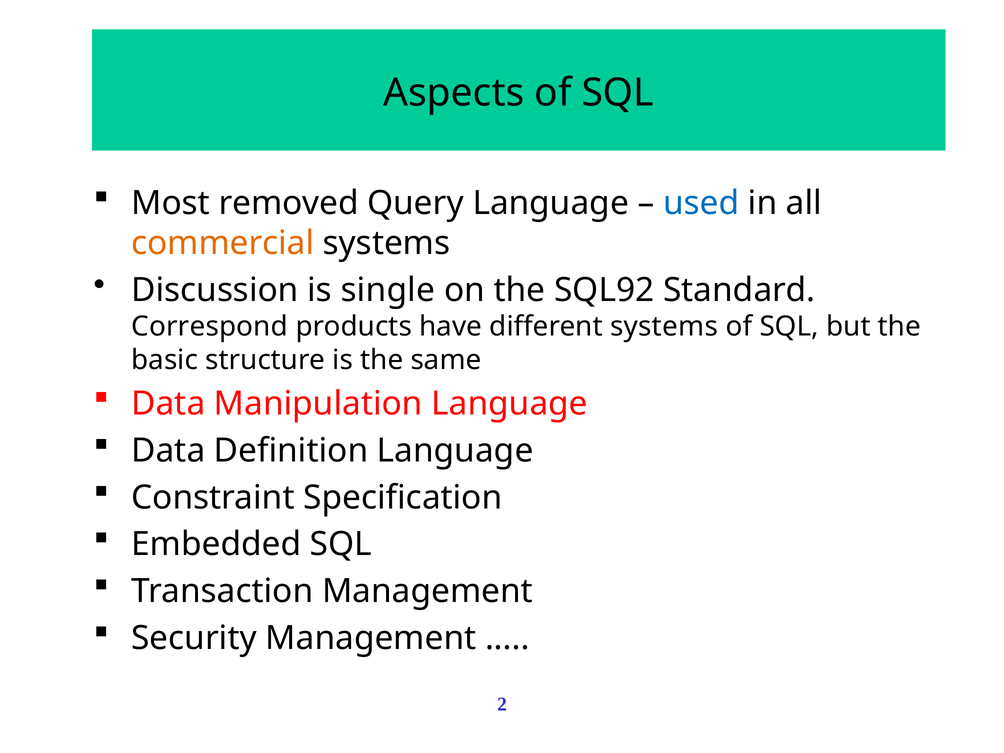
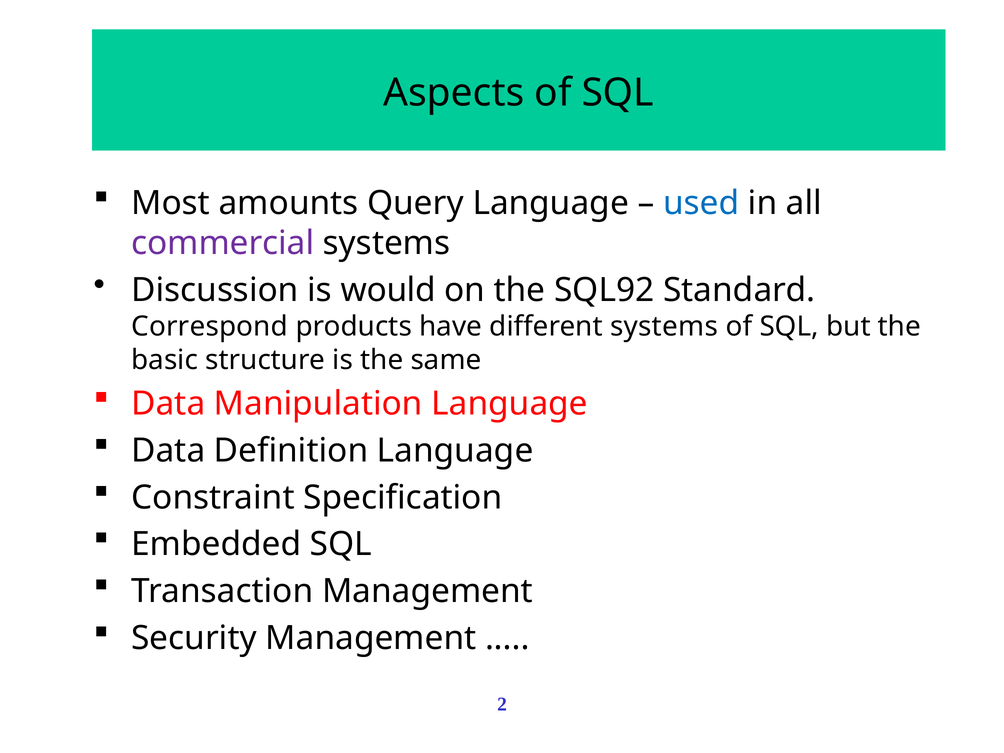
removed: removed -> amounts (289, 203)
commercial colour: orange -> purple (223, 243)
single: single -> would (388, 290)
